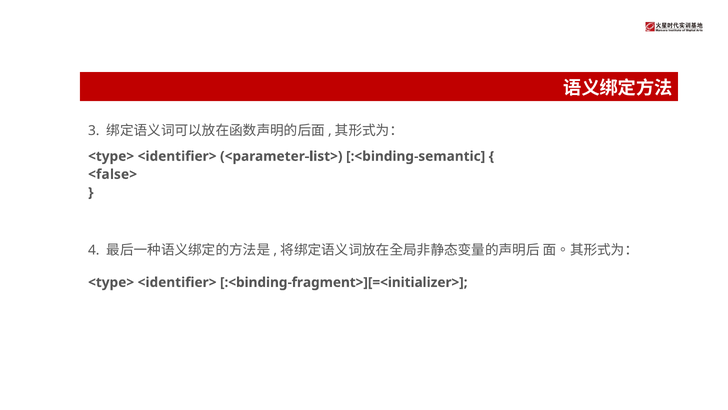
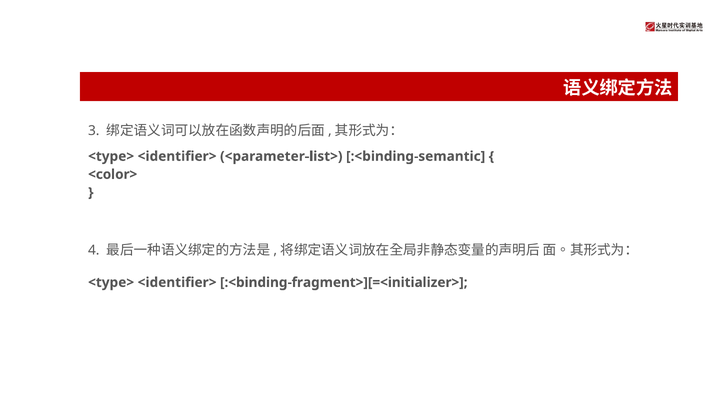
<false>: <false> -> <color> (113, 174)
